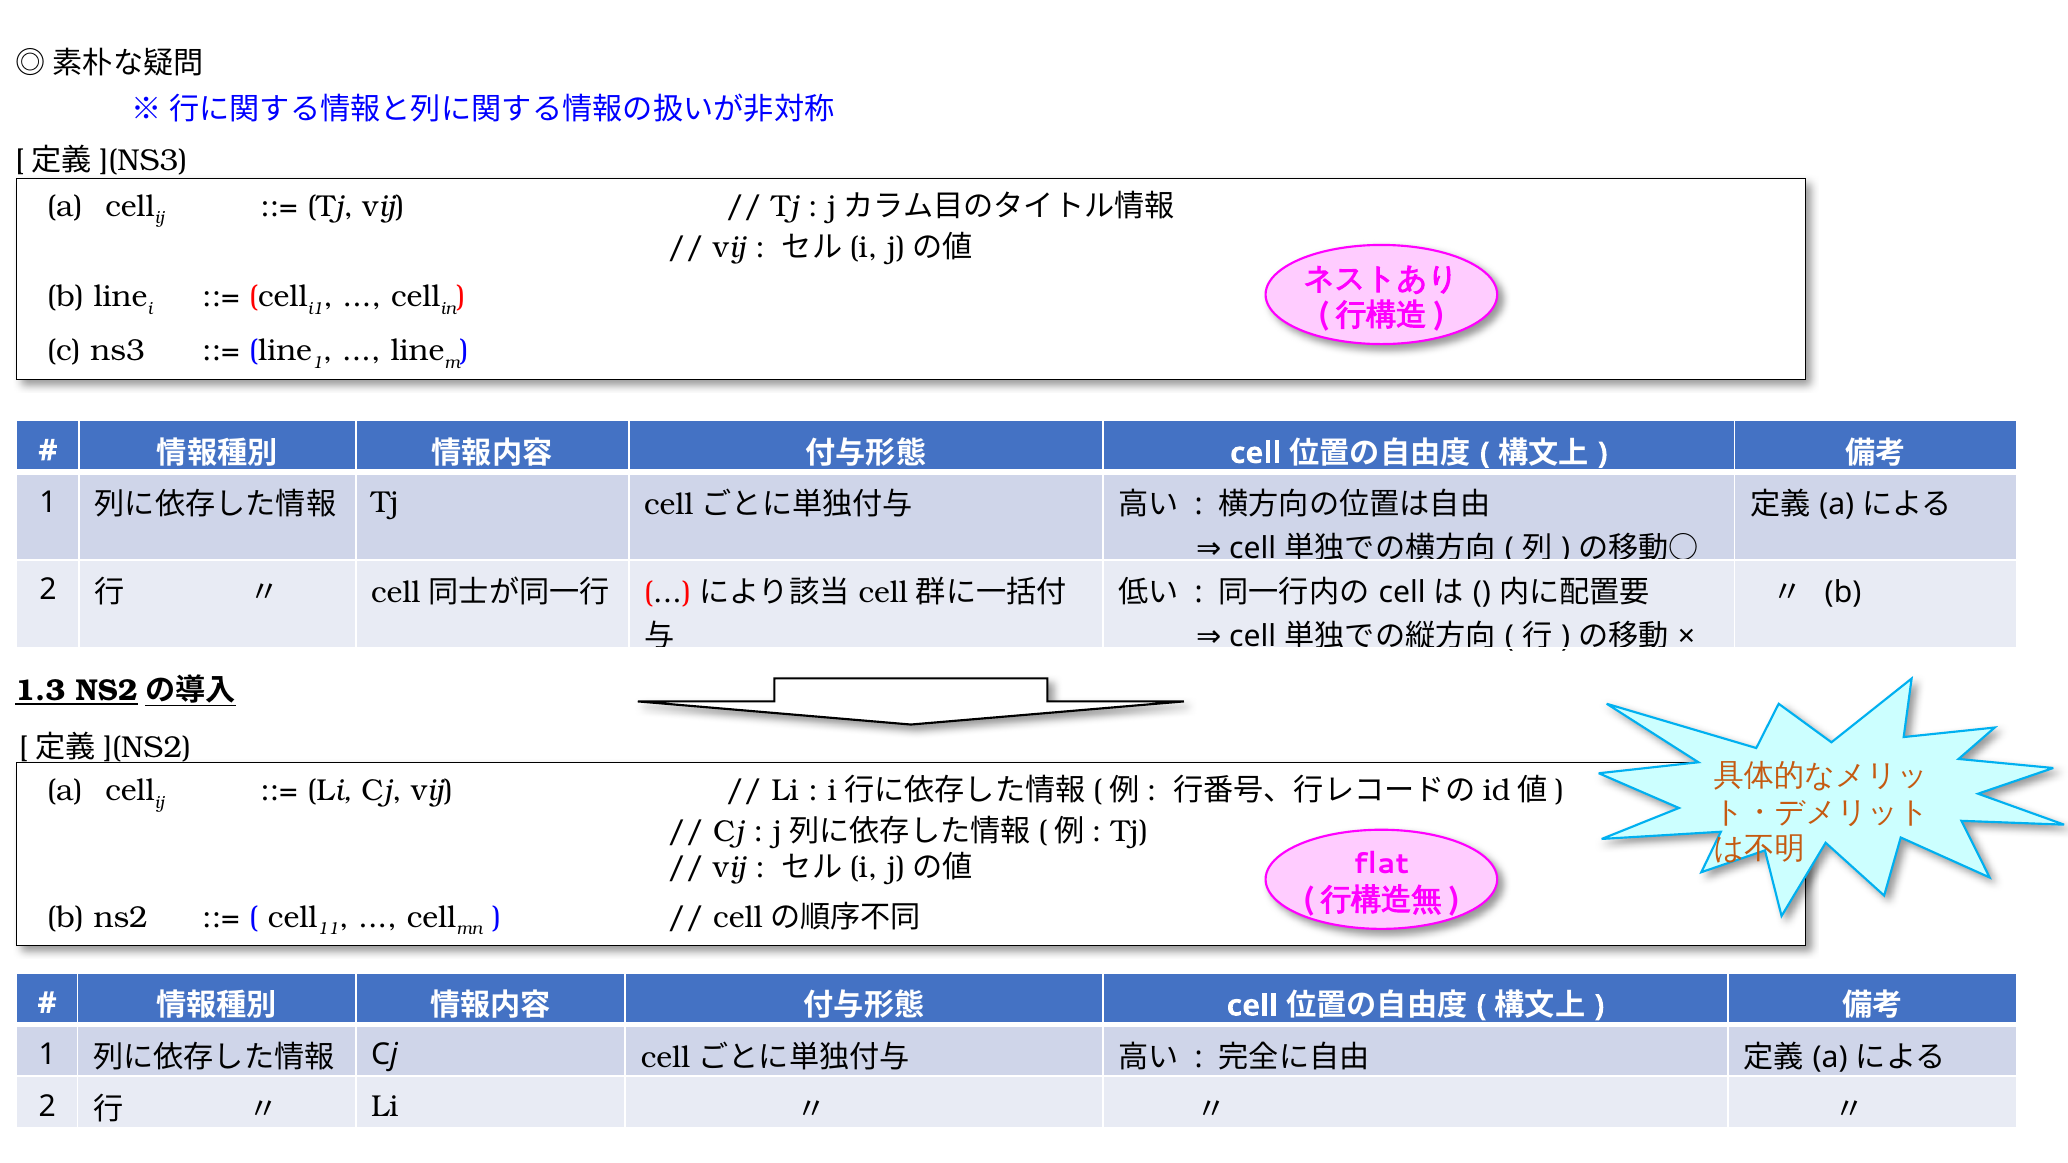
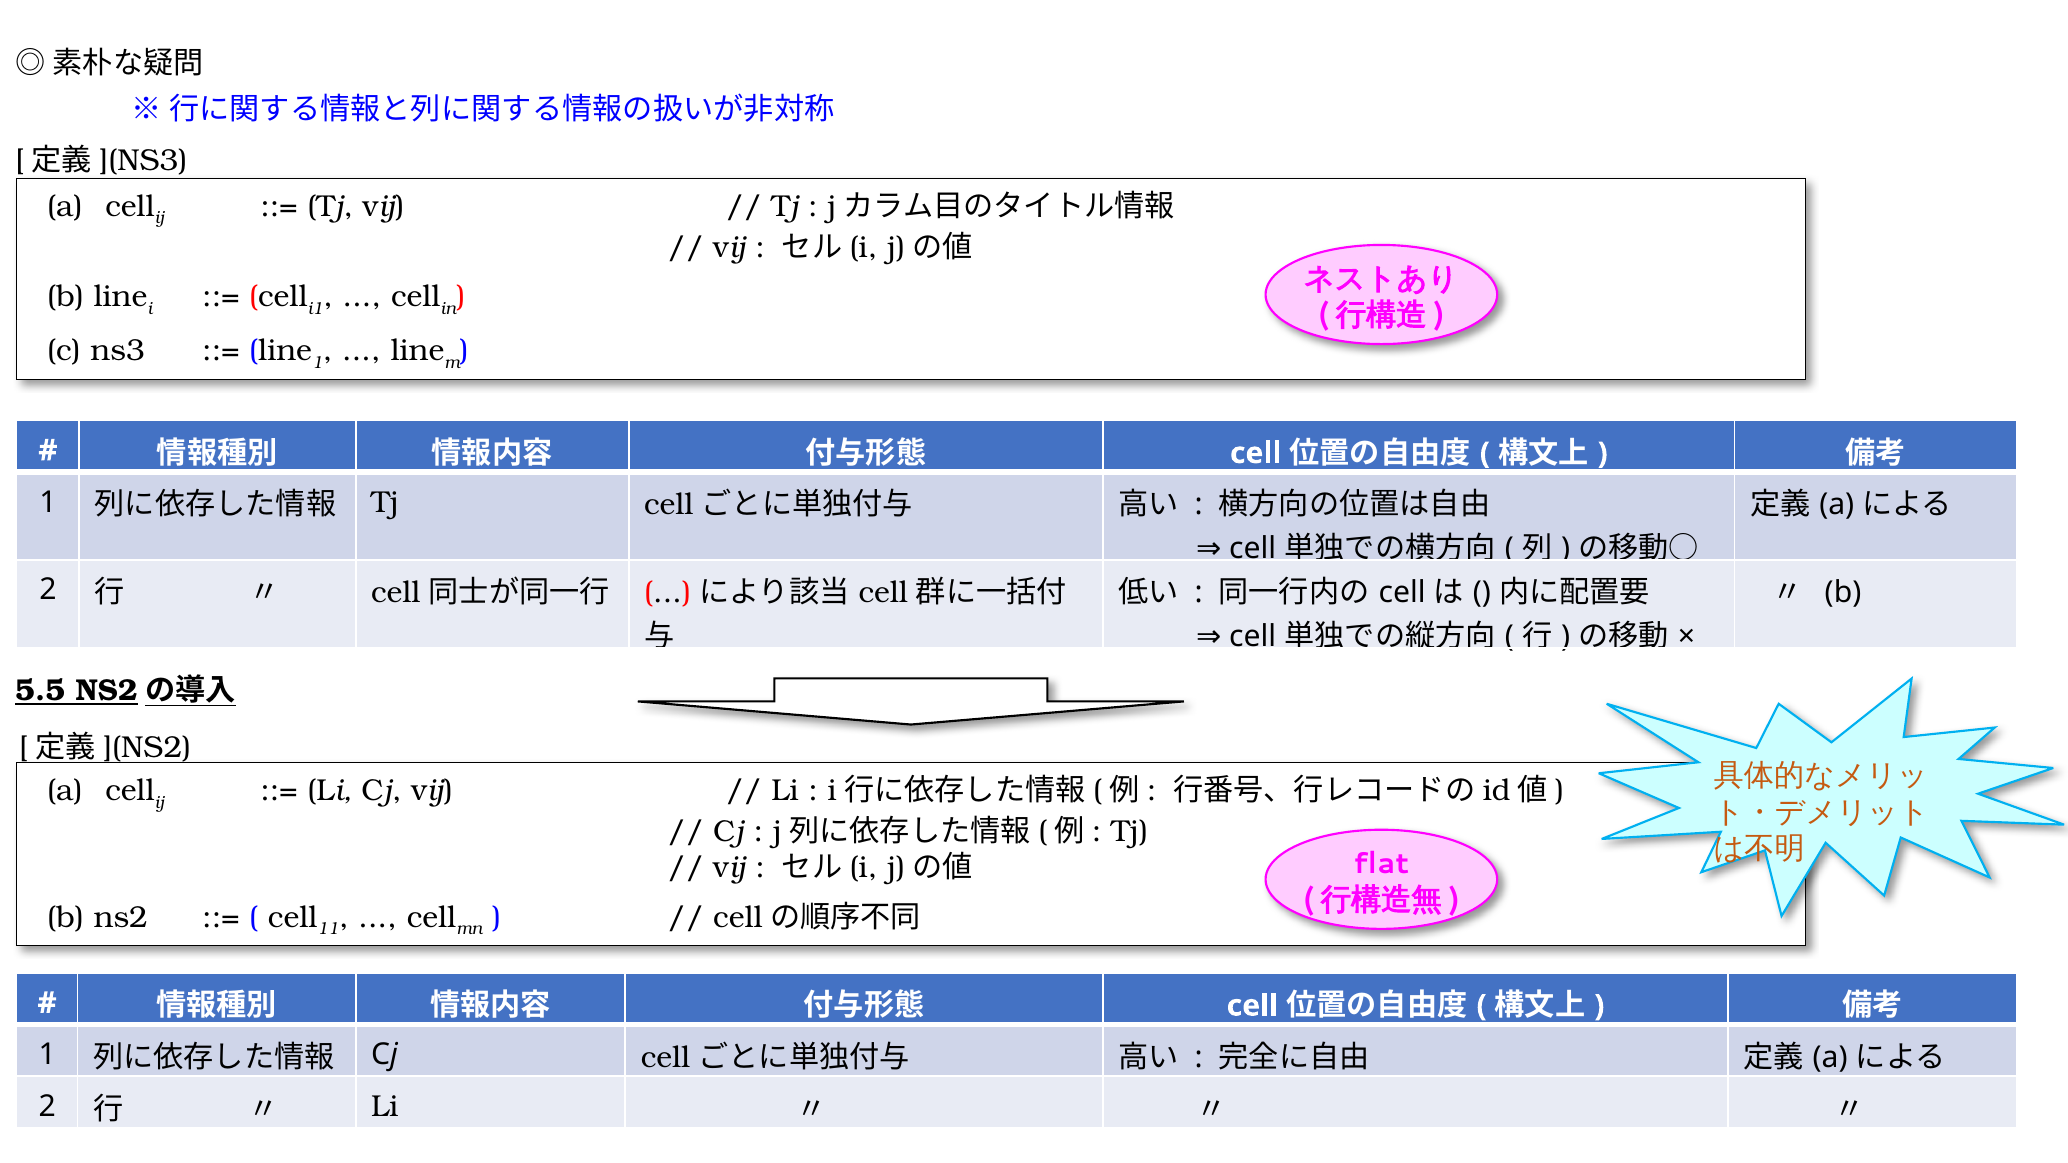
1.3: 1.3 -> 5.5 (40, 691)
